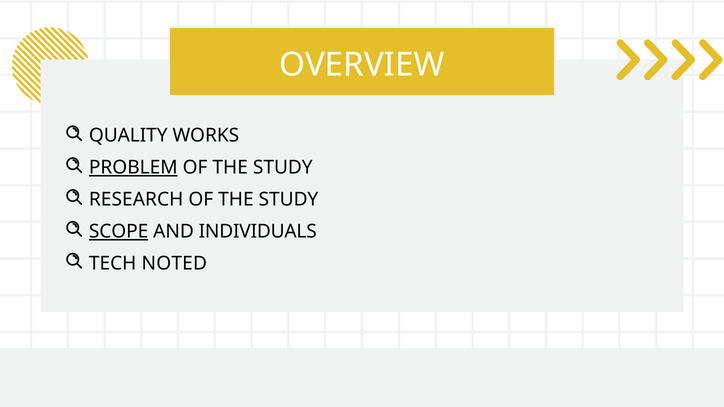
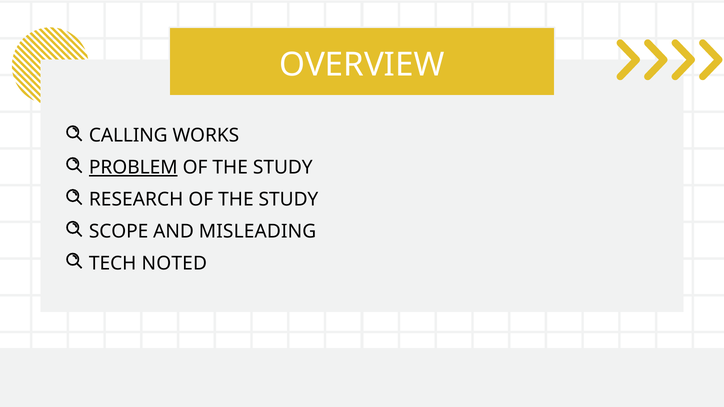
QUALITY: QUALITY -> CALLING (128, 136)
SCOPE underline: present -> none (119, 232)
INDIVIDUALS: INDIVIDUALS -> MISLEADING (258, 232)
